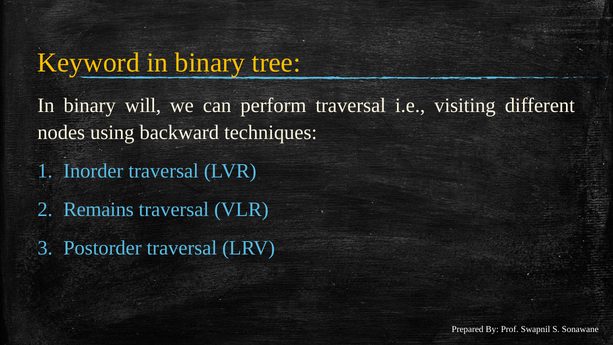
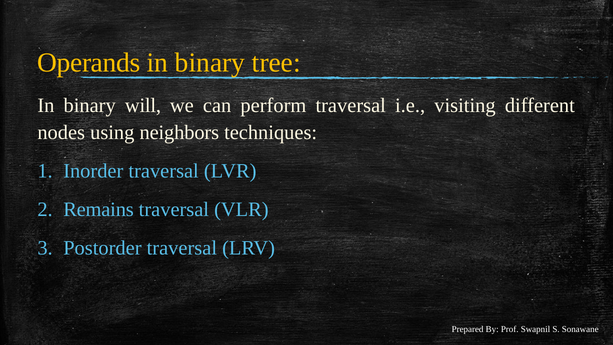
Keyword: Keyword -> Operands (89, 63)
backward: backward -> neighbors (179, 132)
